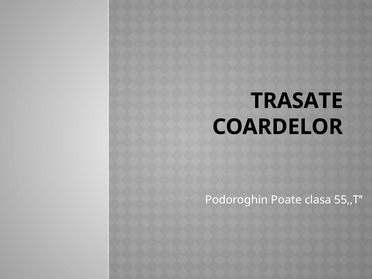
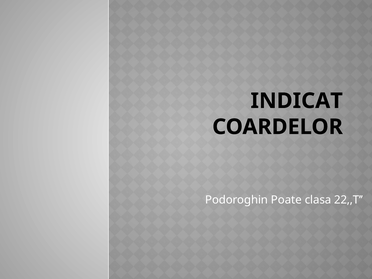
TRASATE: TRASATE -> INDICAT (297, 101)
55,,T: 55,,T -> 22,,T (349, 200)
